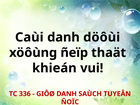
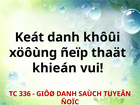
Caùi: Caùi -> Keát (29, 37)
döôùi: döôùi -> khôûi (102, 37)
